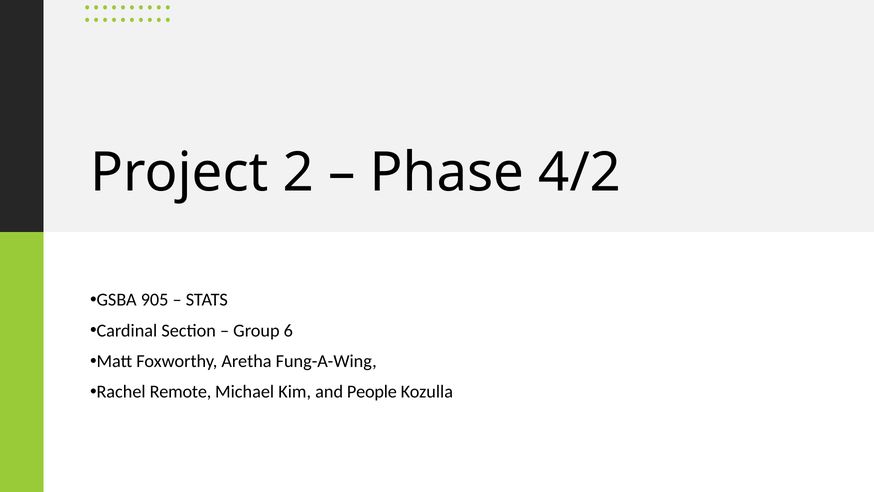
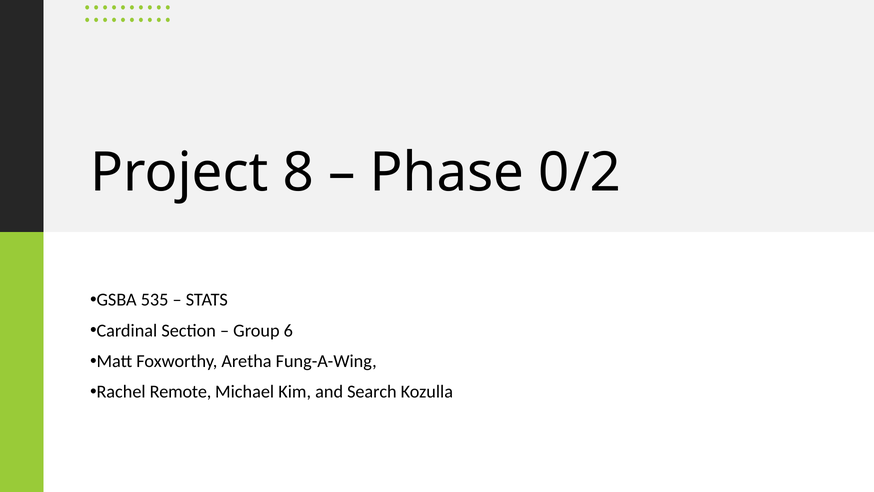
2: 2 -> 8 (298, 173)
4/2: 4/2 -> 0/2 (580, 173)
905: 905 -> 535 (155, 300)
People: People -> Search (372, 392)
